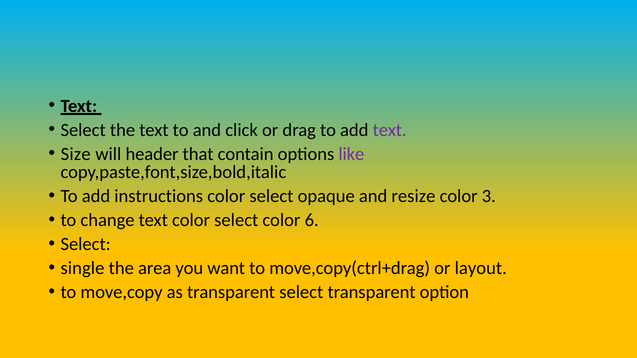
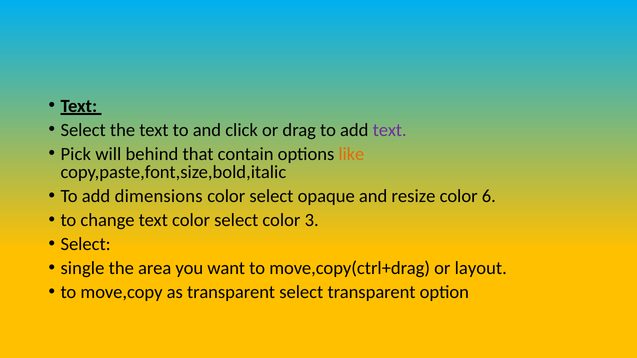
Size: Size -> Pick (76, 154)
header: header -> behind (152, 154)
like colour: purple -> orange (351, 154)
instructions: instructions -> dimensions (159, 196)
3: 3 -> 6 (489, 196)
6: 6 -> 3 (312, 220)
